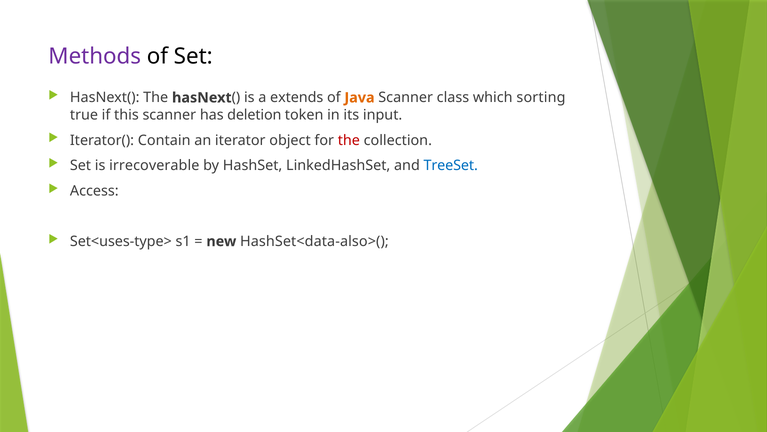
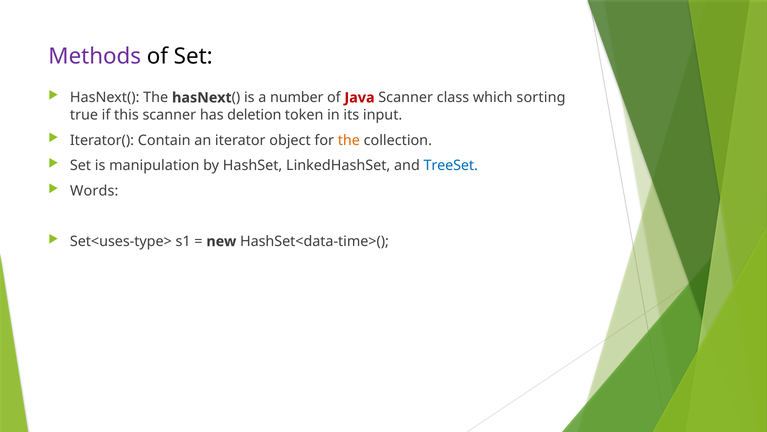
extends: extends -> number (297, 98)
Java colour: orange -> red (360, 98)
the colour: red -> orange (349, 140)
irrecoverable: irrecoverable -> manipulation (154, 165)
Access: Access -> Words (94, 191)
HashSet<data-also>(: HashSet<data-also>( -> HashSet<data-time>( (314, 241)
